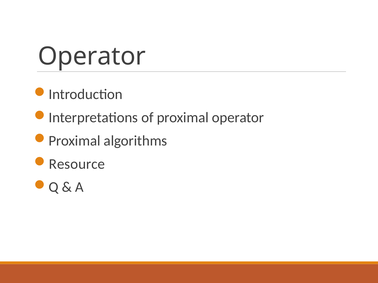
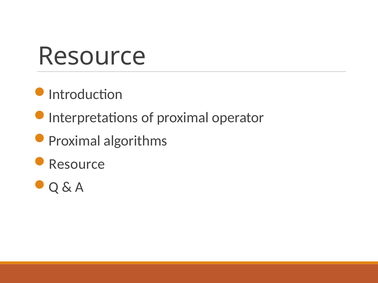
Operator: Operator -> Resource (92, 56)
